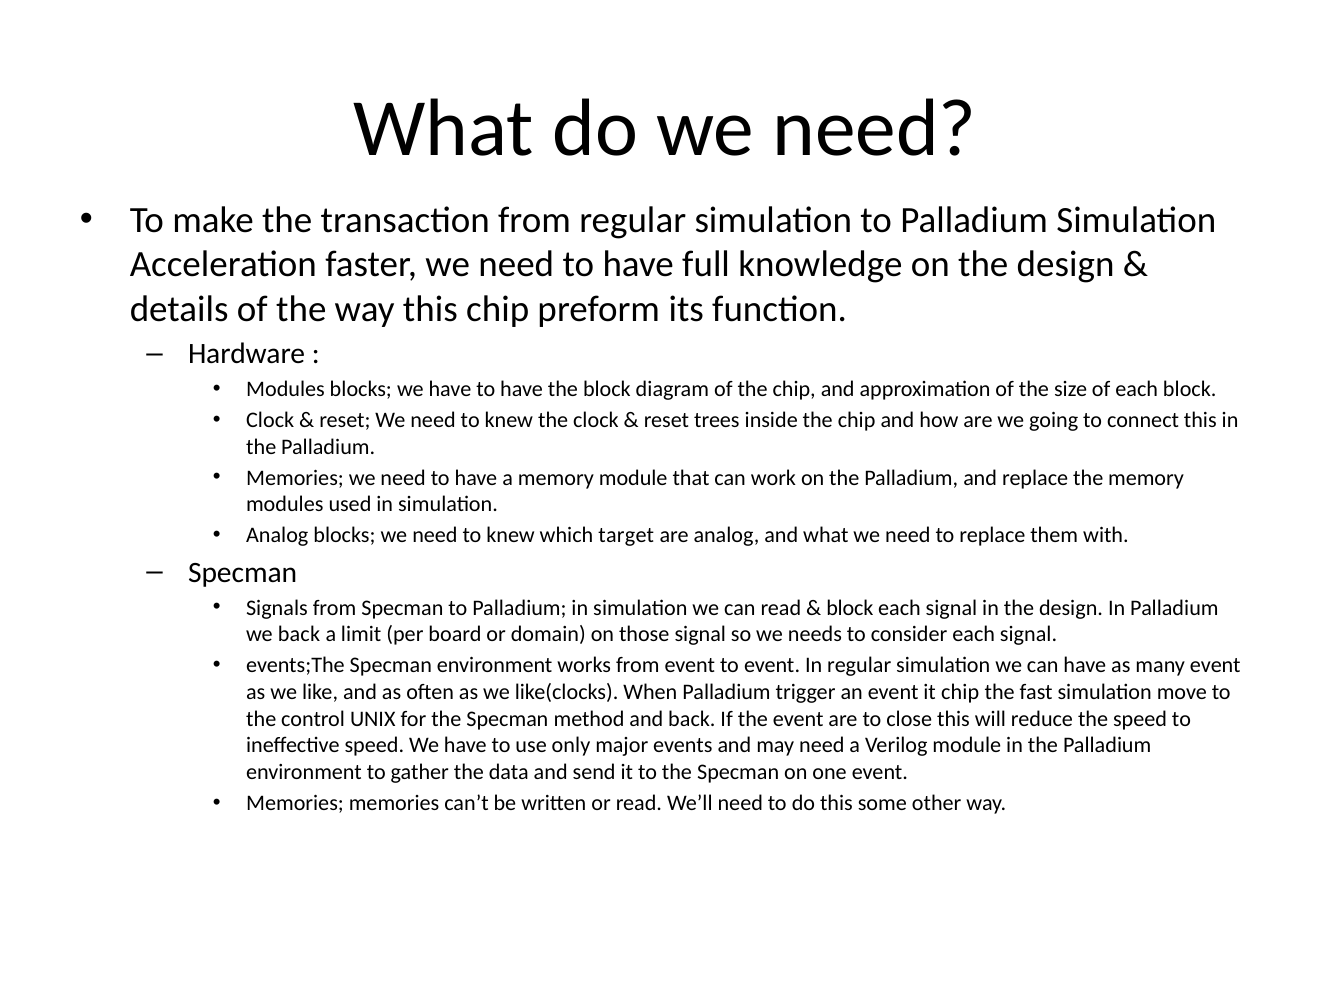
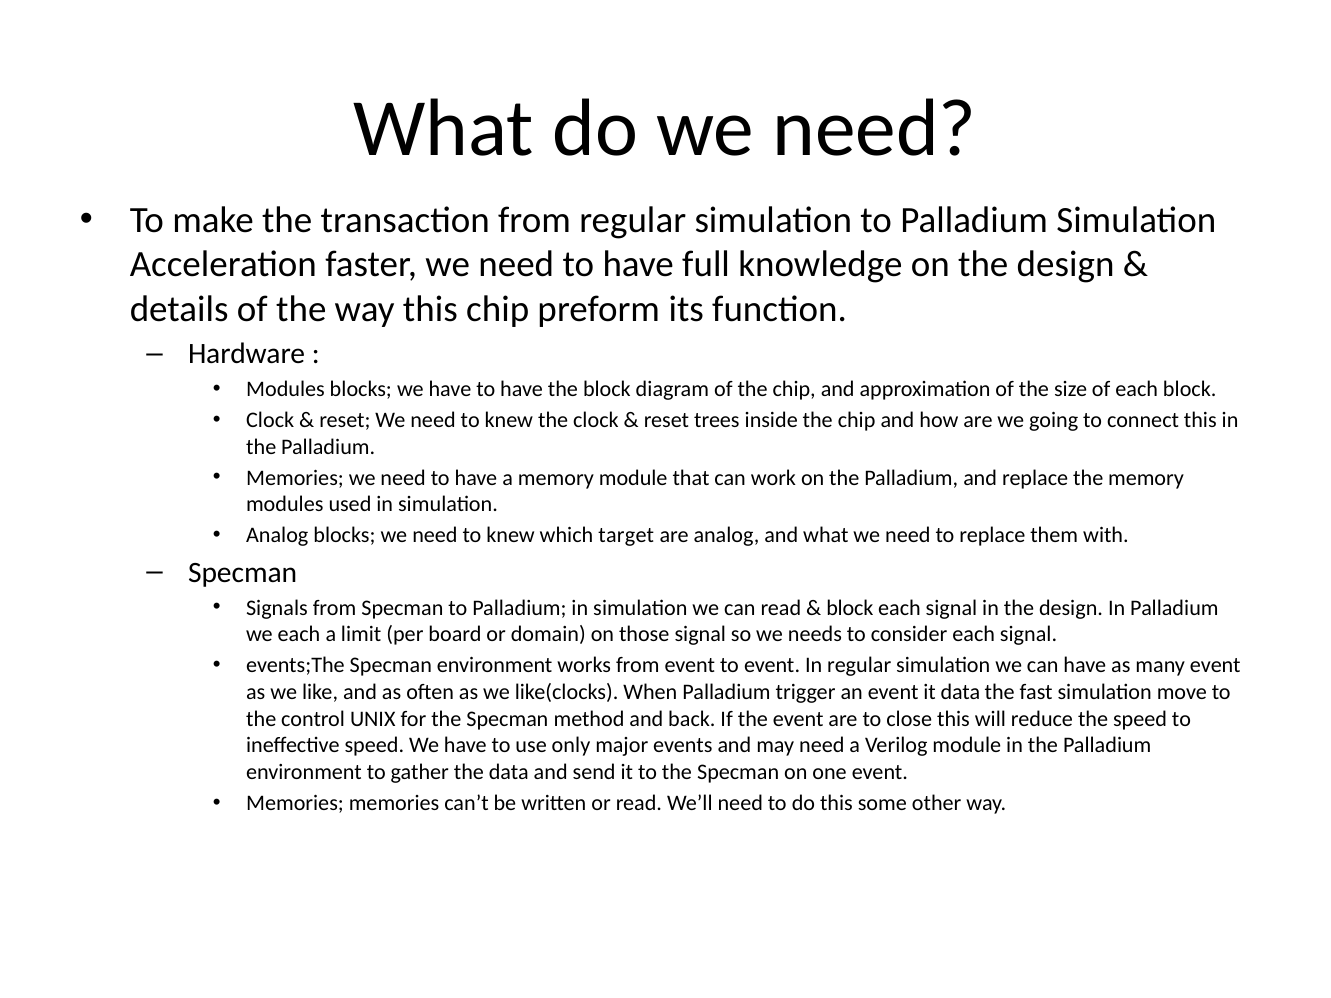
we back: back -> each (299, 635)
it chip: chip -> data (960, 692)
